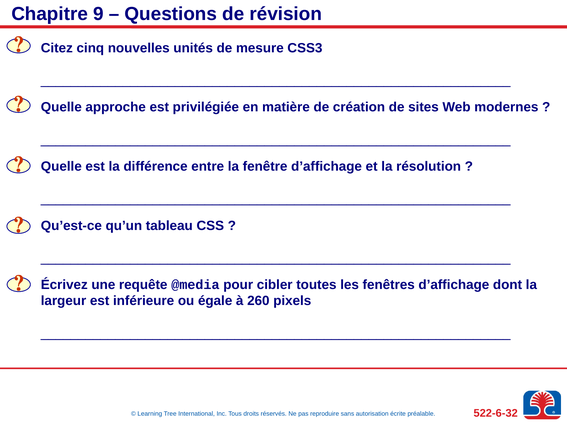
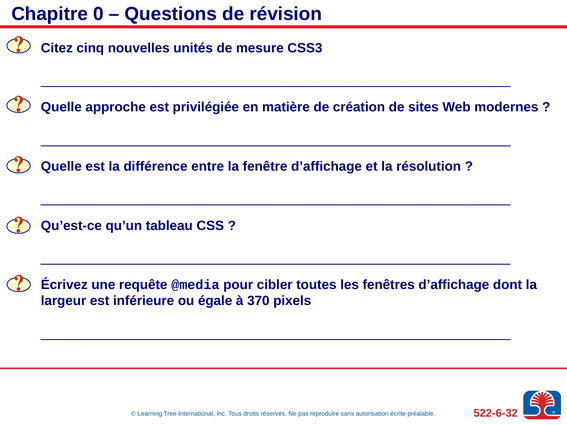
9: 9 -> 0 (98, 14)
260: 260 -> 370 (258, 301)
